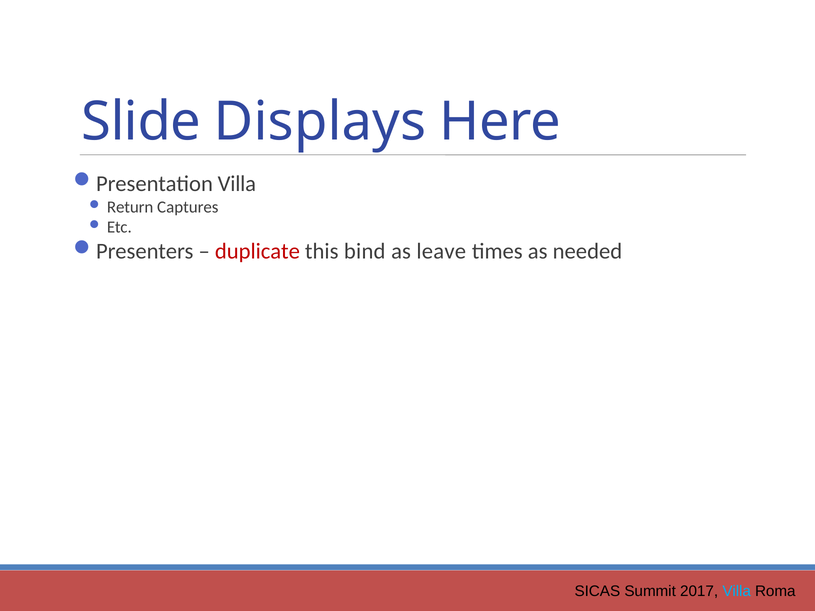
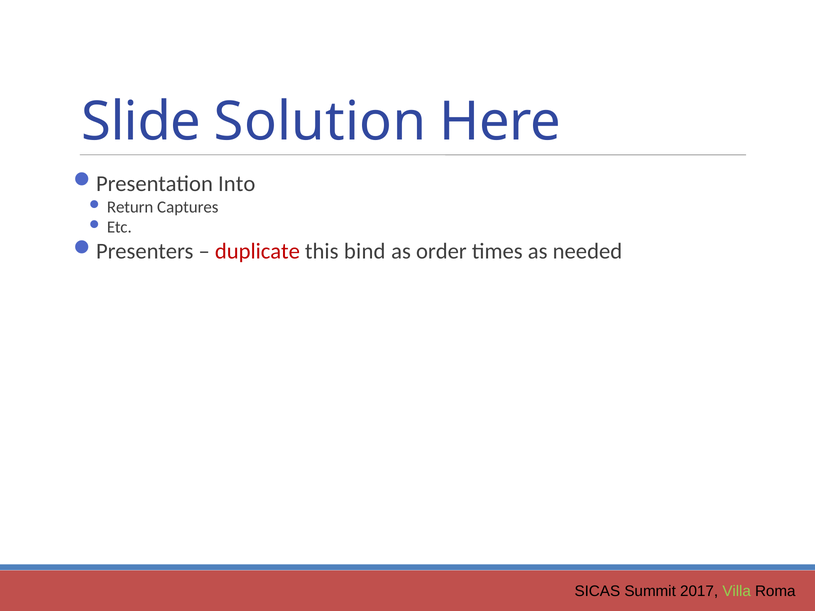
Displays: Displays -> Solution (320, 122)
Presentation Villa: Villa -> Into (237, 184)
leave: leave -> order (441, 252)
Villa colour: light blue -> light green (737, 592)
